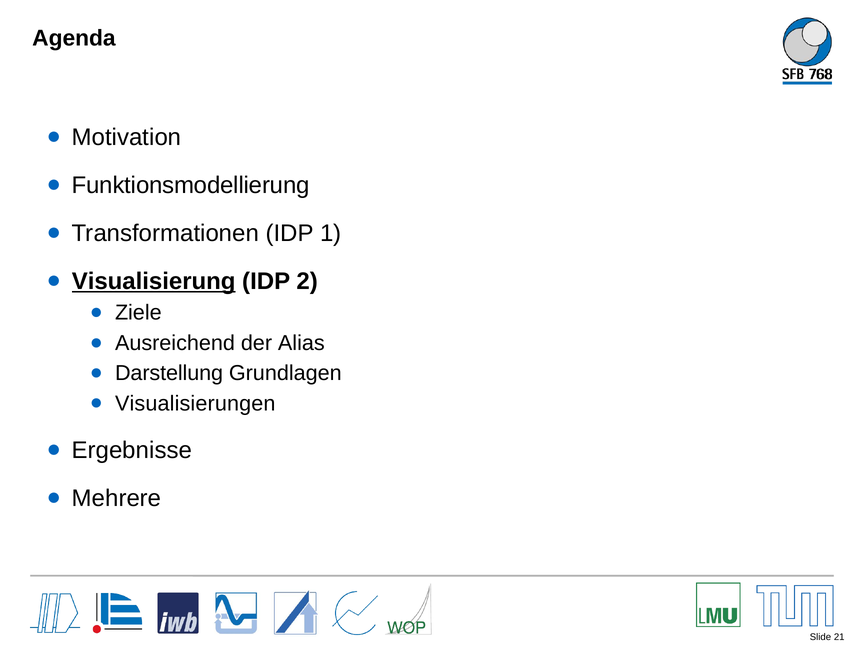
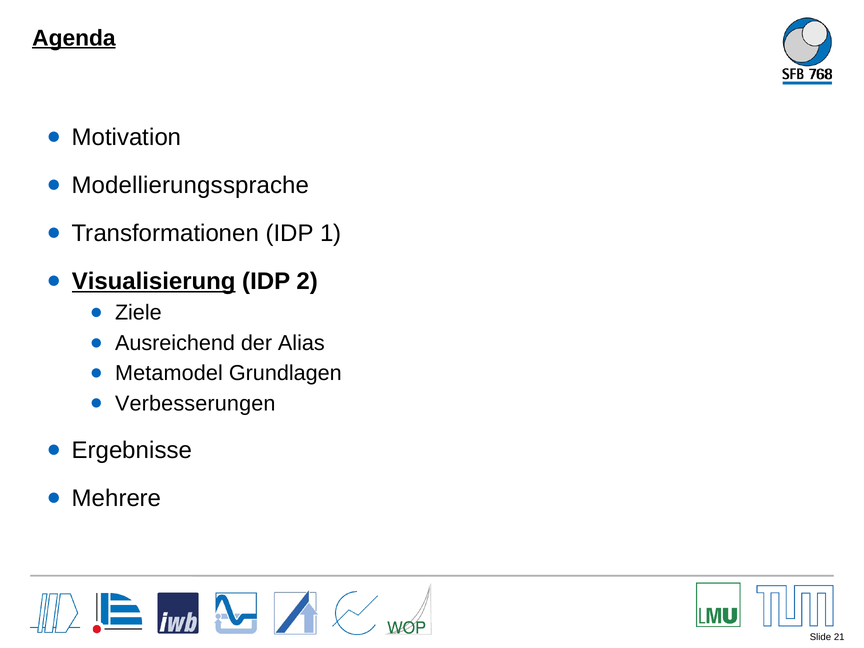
Agenda underline: none -> present (74, 38)
Funktionsmodellierung: Funktionsmodellierung -> Modellierungssprache (191, 185)
Darstellung: Darstellung -> Metamodel (169, 373)
Visualisierungen: Visualisierungen -> Verbesserungen (195, 404)
